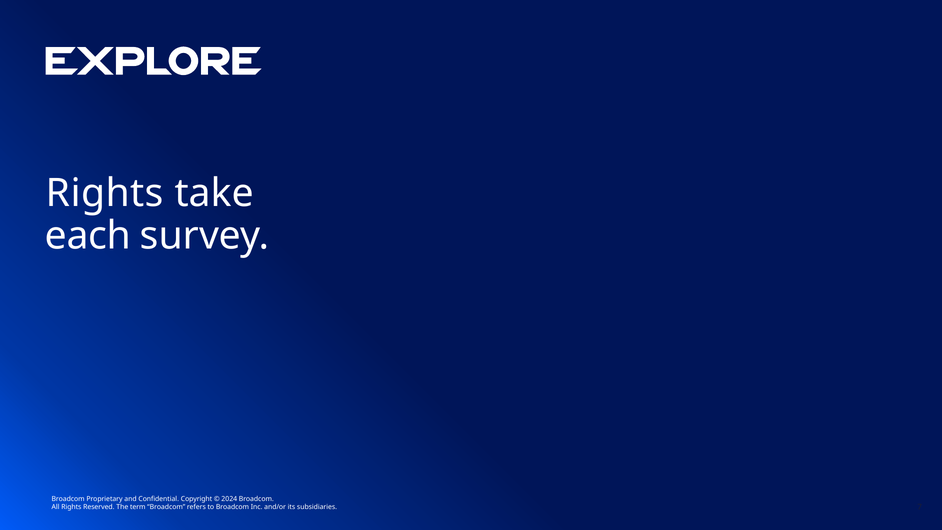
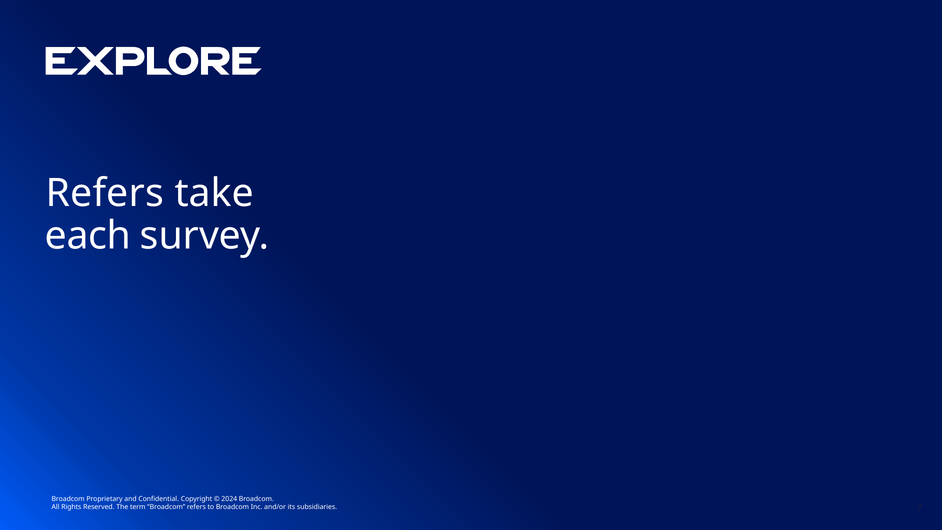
Rights: Rights -> Refers (105, 193)
